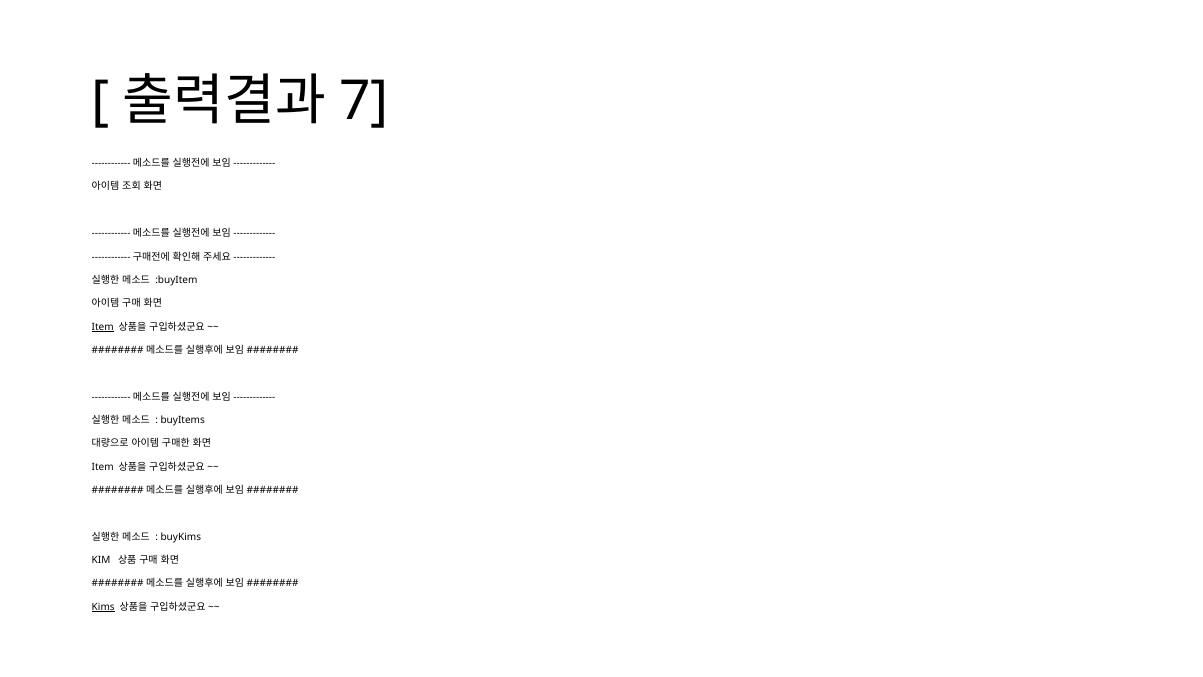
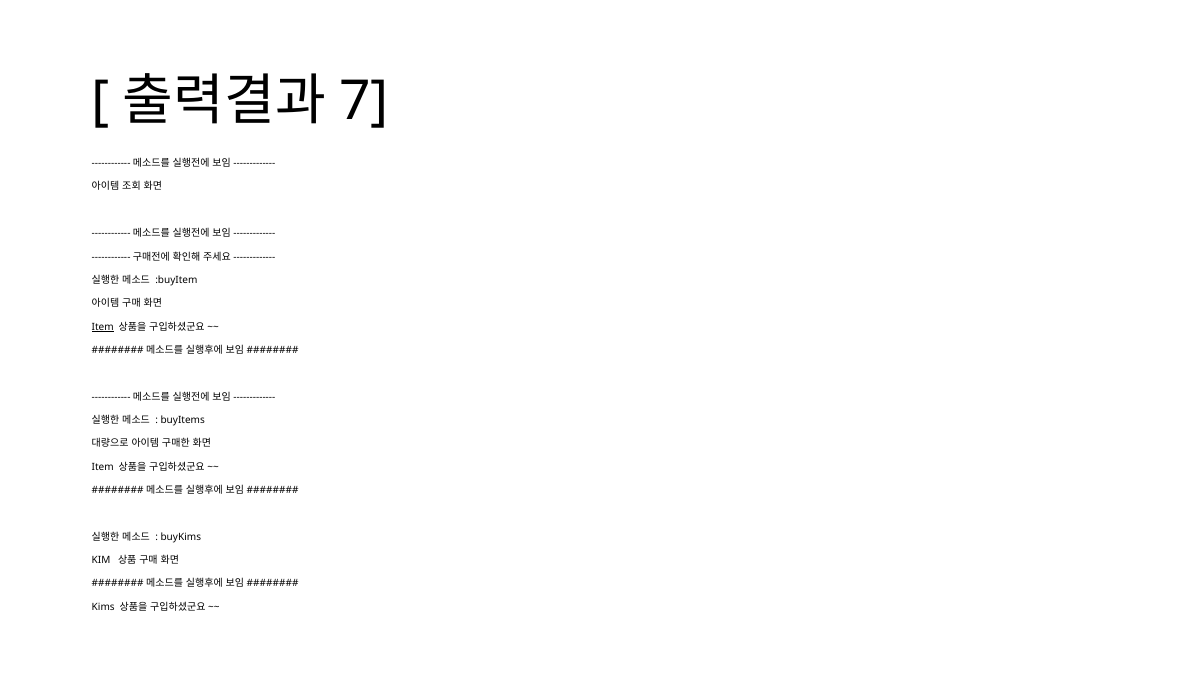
Kims underline: present -> none (103, 607)
